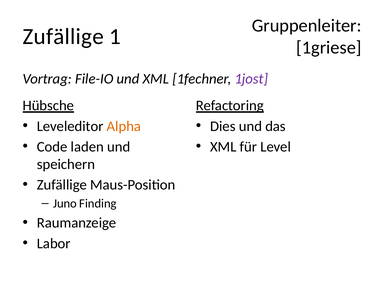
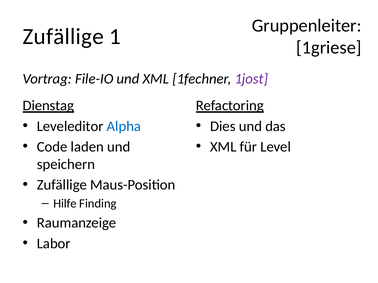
Hübsche: Hübsche -> Dienstag (48, 106)
Alpha colour: orange -> blue (124, 126)
Juno: Juno -> Hilfe (65, 204)
